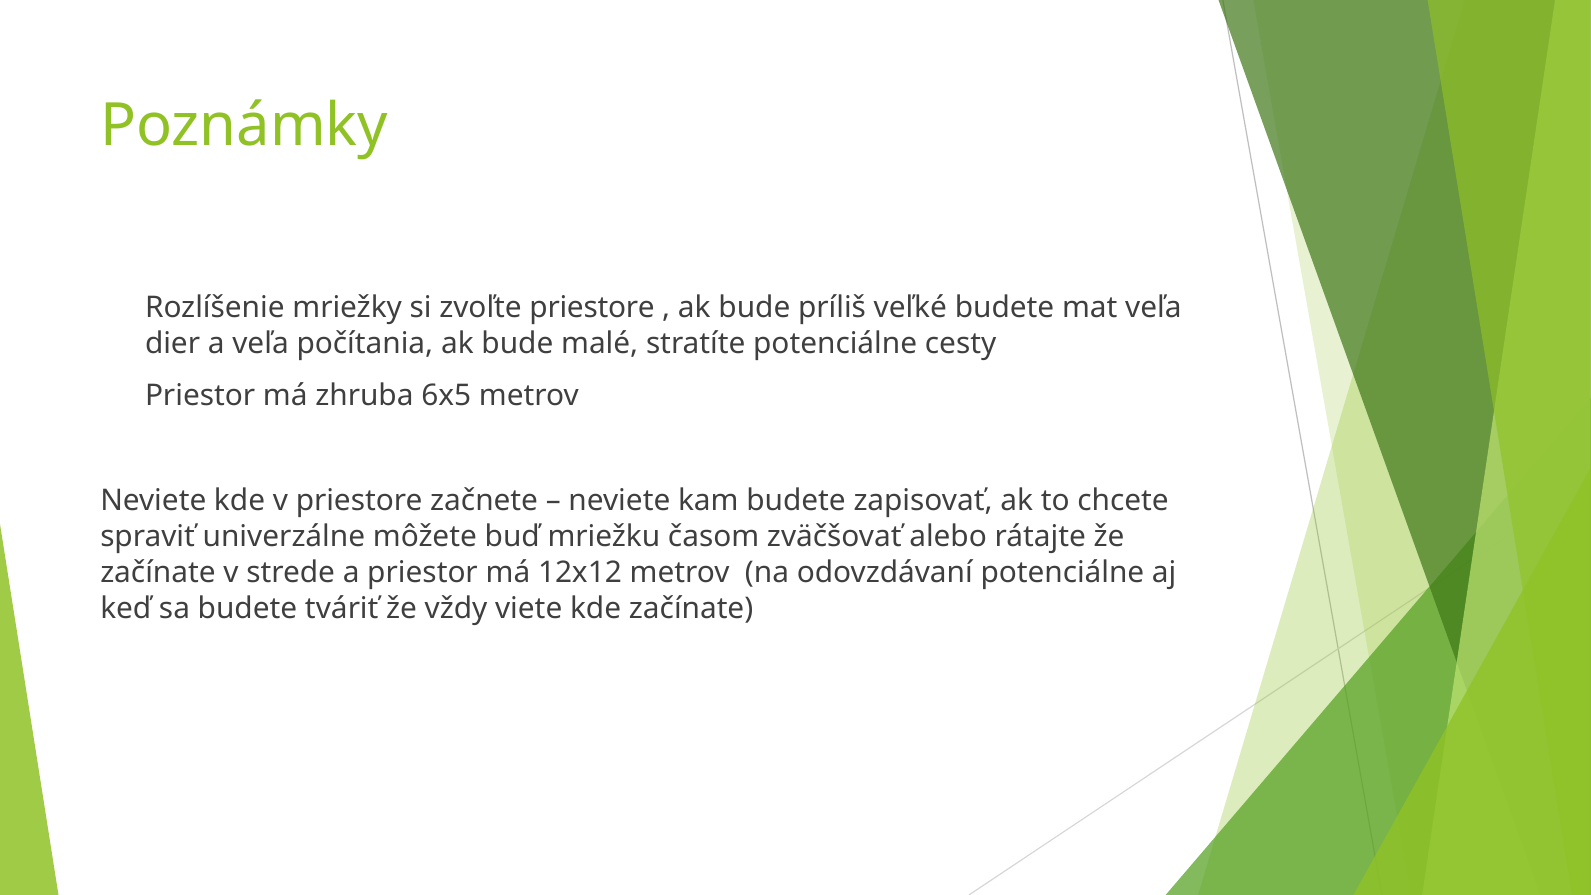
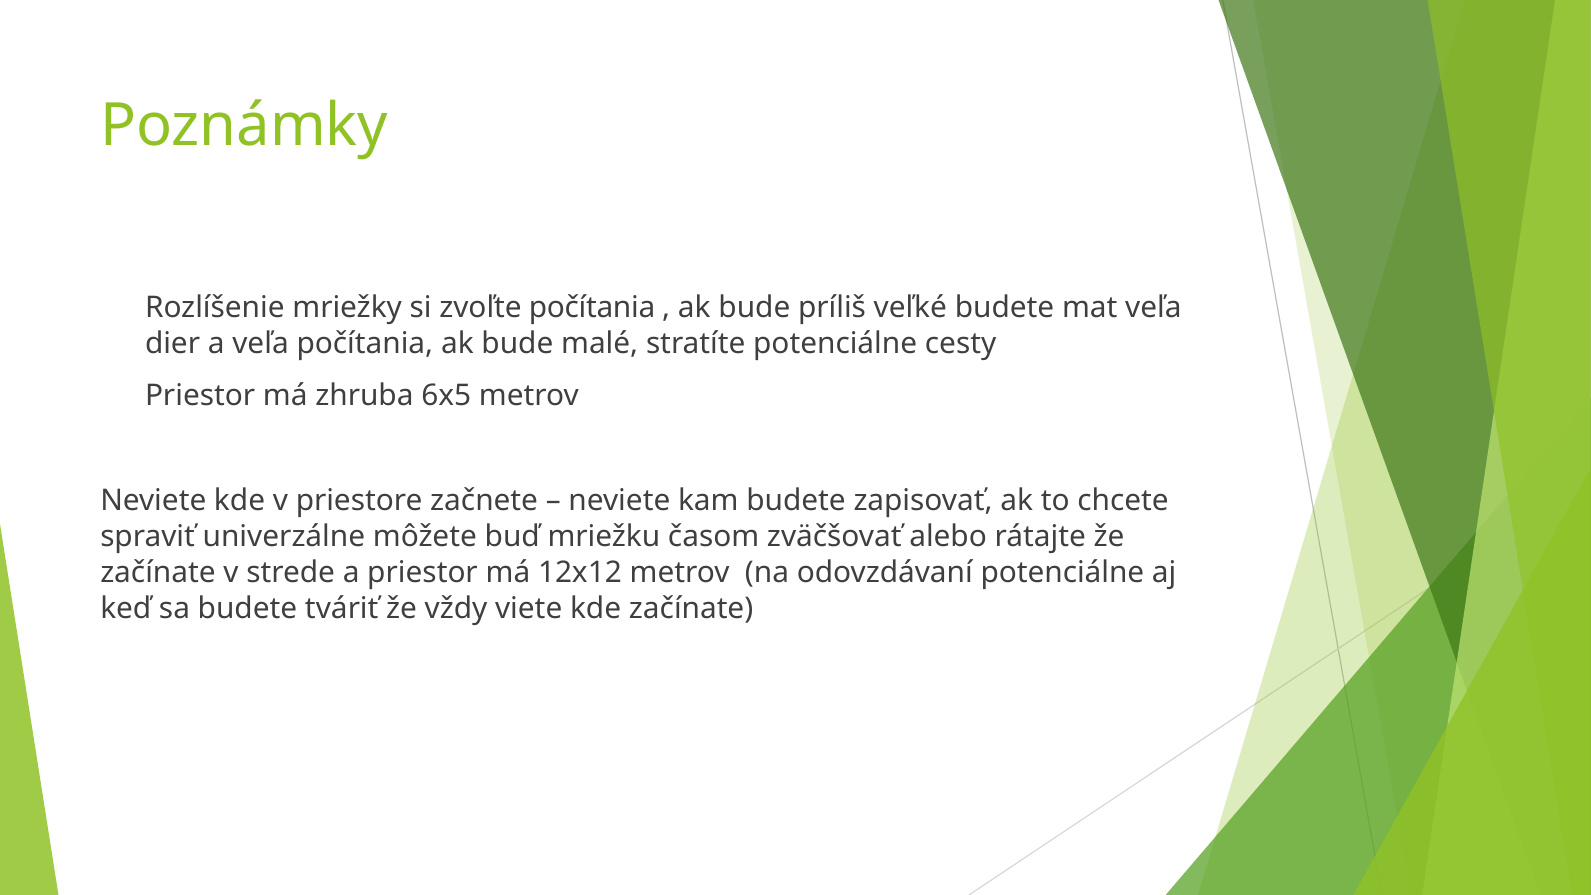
zvoľte priestore: priestore -> počítania (592, 308)
